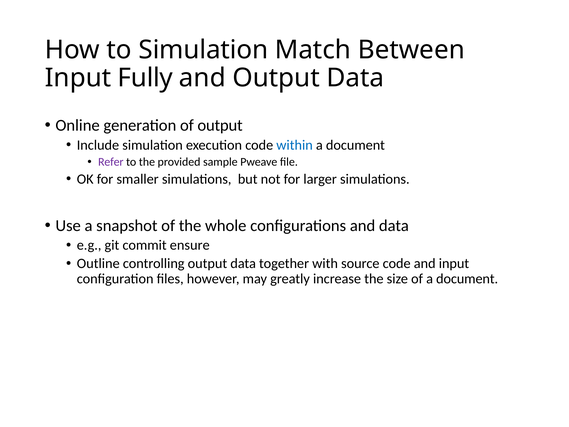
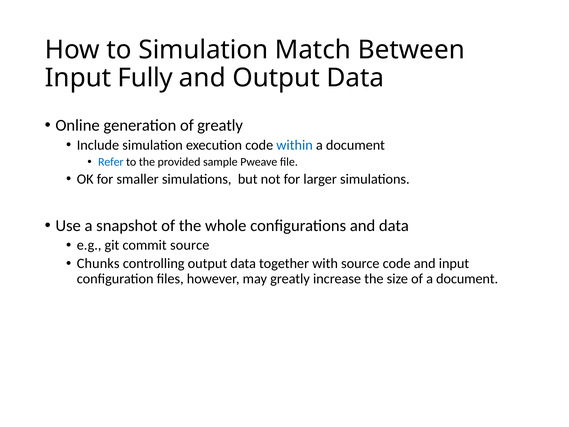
of output: output -> greatly (220, 125)
Refer colour: purple -> blue (111, 162)
commit ensure: ensure -> source (190, 245)
Outline: Outline -> Chunks (98, 263)
